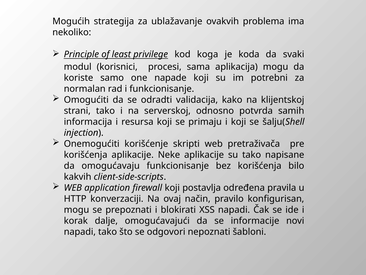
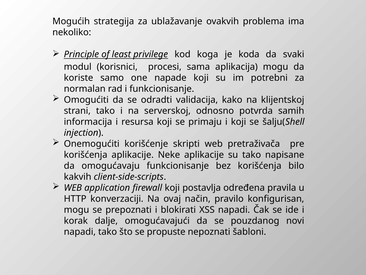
informacije: informacije -> pouzdanog (255, 220)
odgovori: odgovori -> propuste (166, 231)
